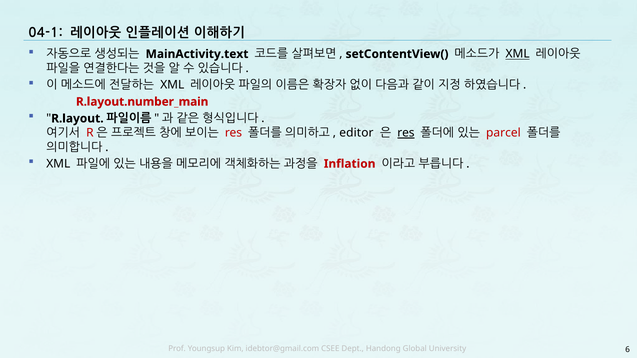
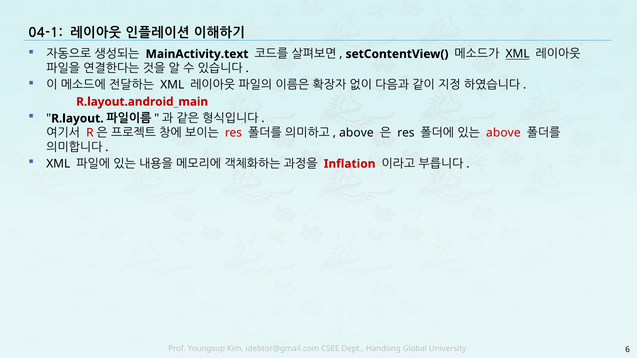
R.layout.number_main: R.layout.number_main -> R.layout.android_main (142, 102)
editor: editor -> above (356, 133)
res underline: present -> none (406, 133)
parcel: parcel -> above (503, 133)
